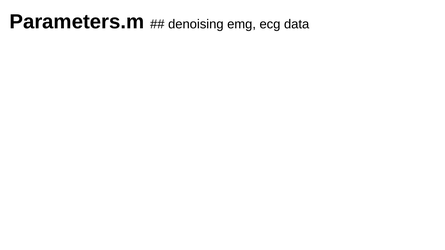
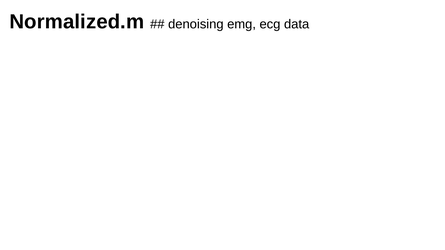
Parameters.m: Parameters.m -> Normalized.m (77, 22)
